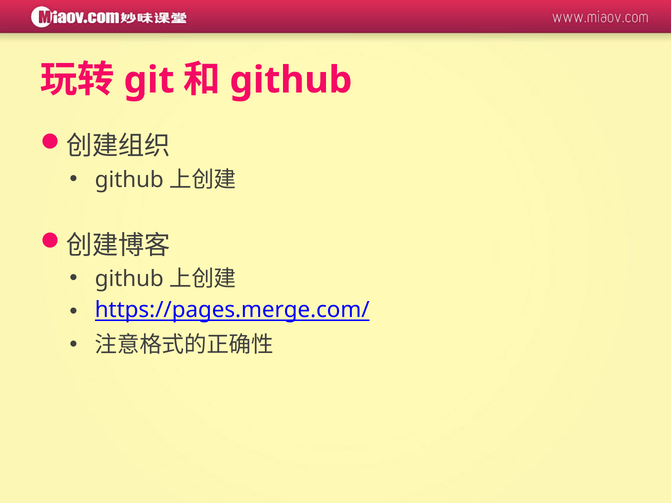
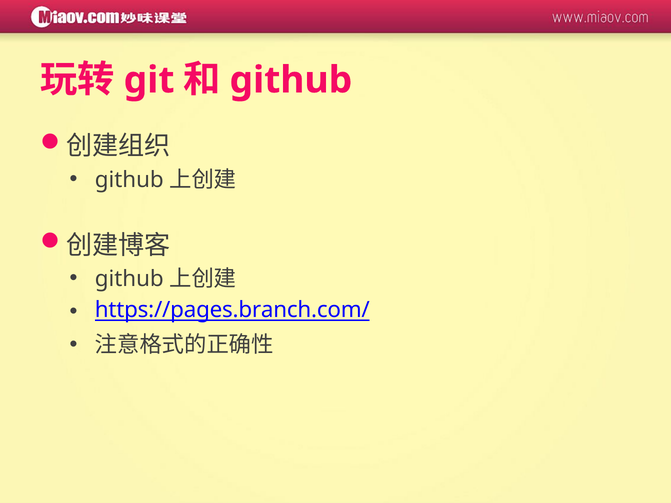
https://pages.merge.com/: https://pages.merge.com/ -> https://pages.branch.com/ (232, 310)
